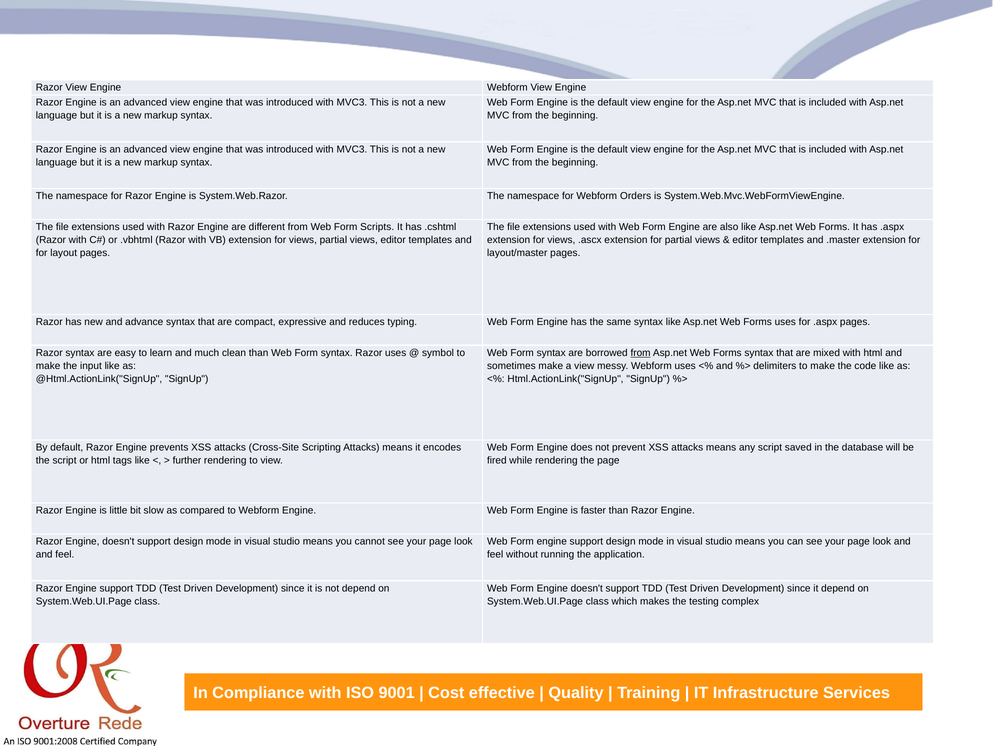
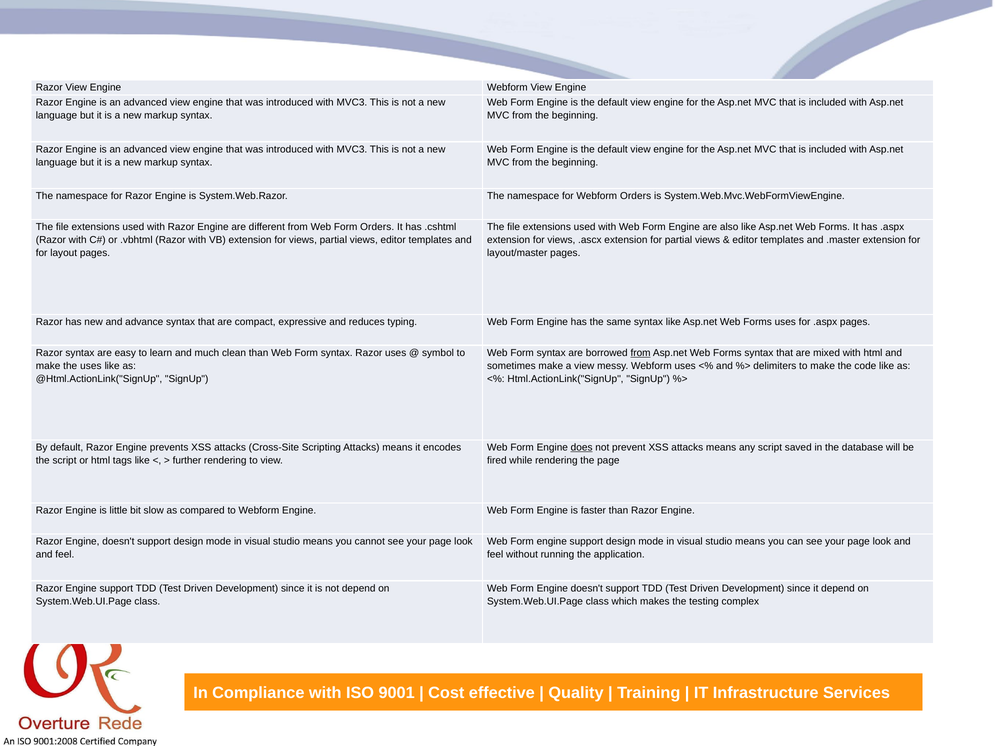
Form Scripts: Scripts -> Orders (377, 227)
the input: input -> uses (91, 366)
does underline: none -> present (582, 448)
